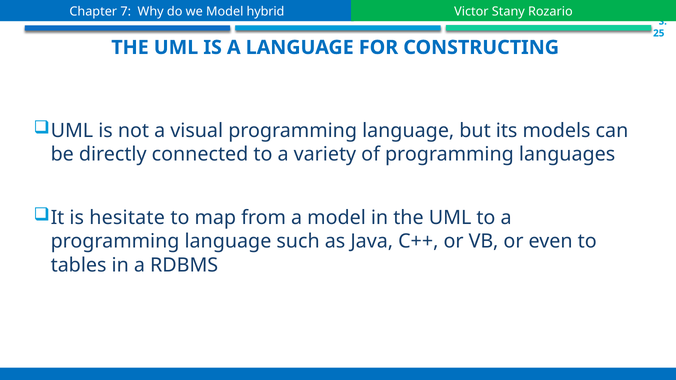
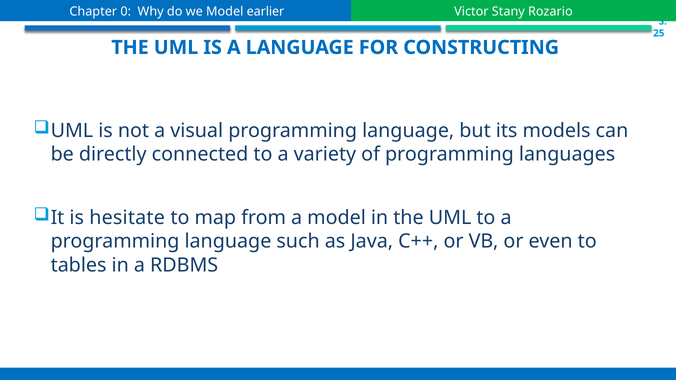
7: 7 -> 0 (126, 12)
hybrid: hybrid -> earlier (265, 12)
